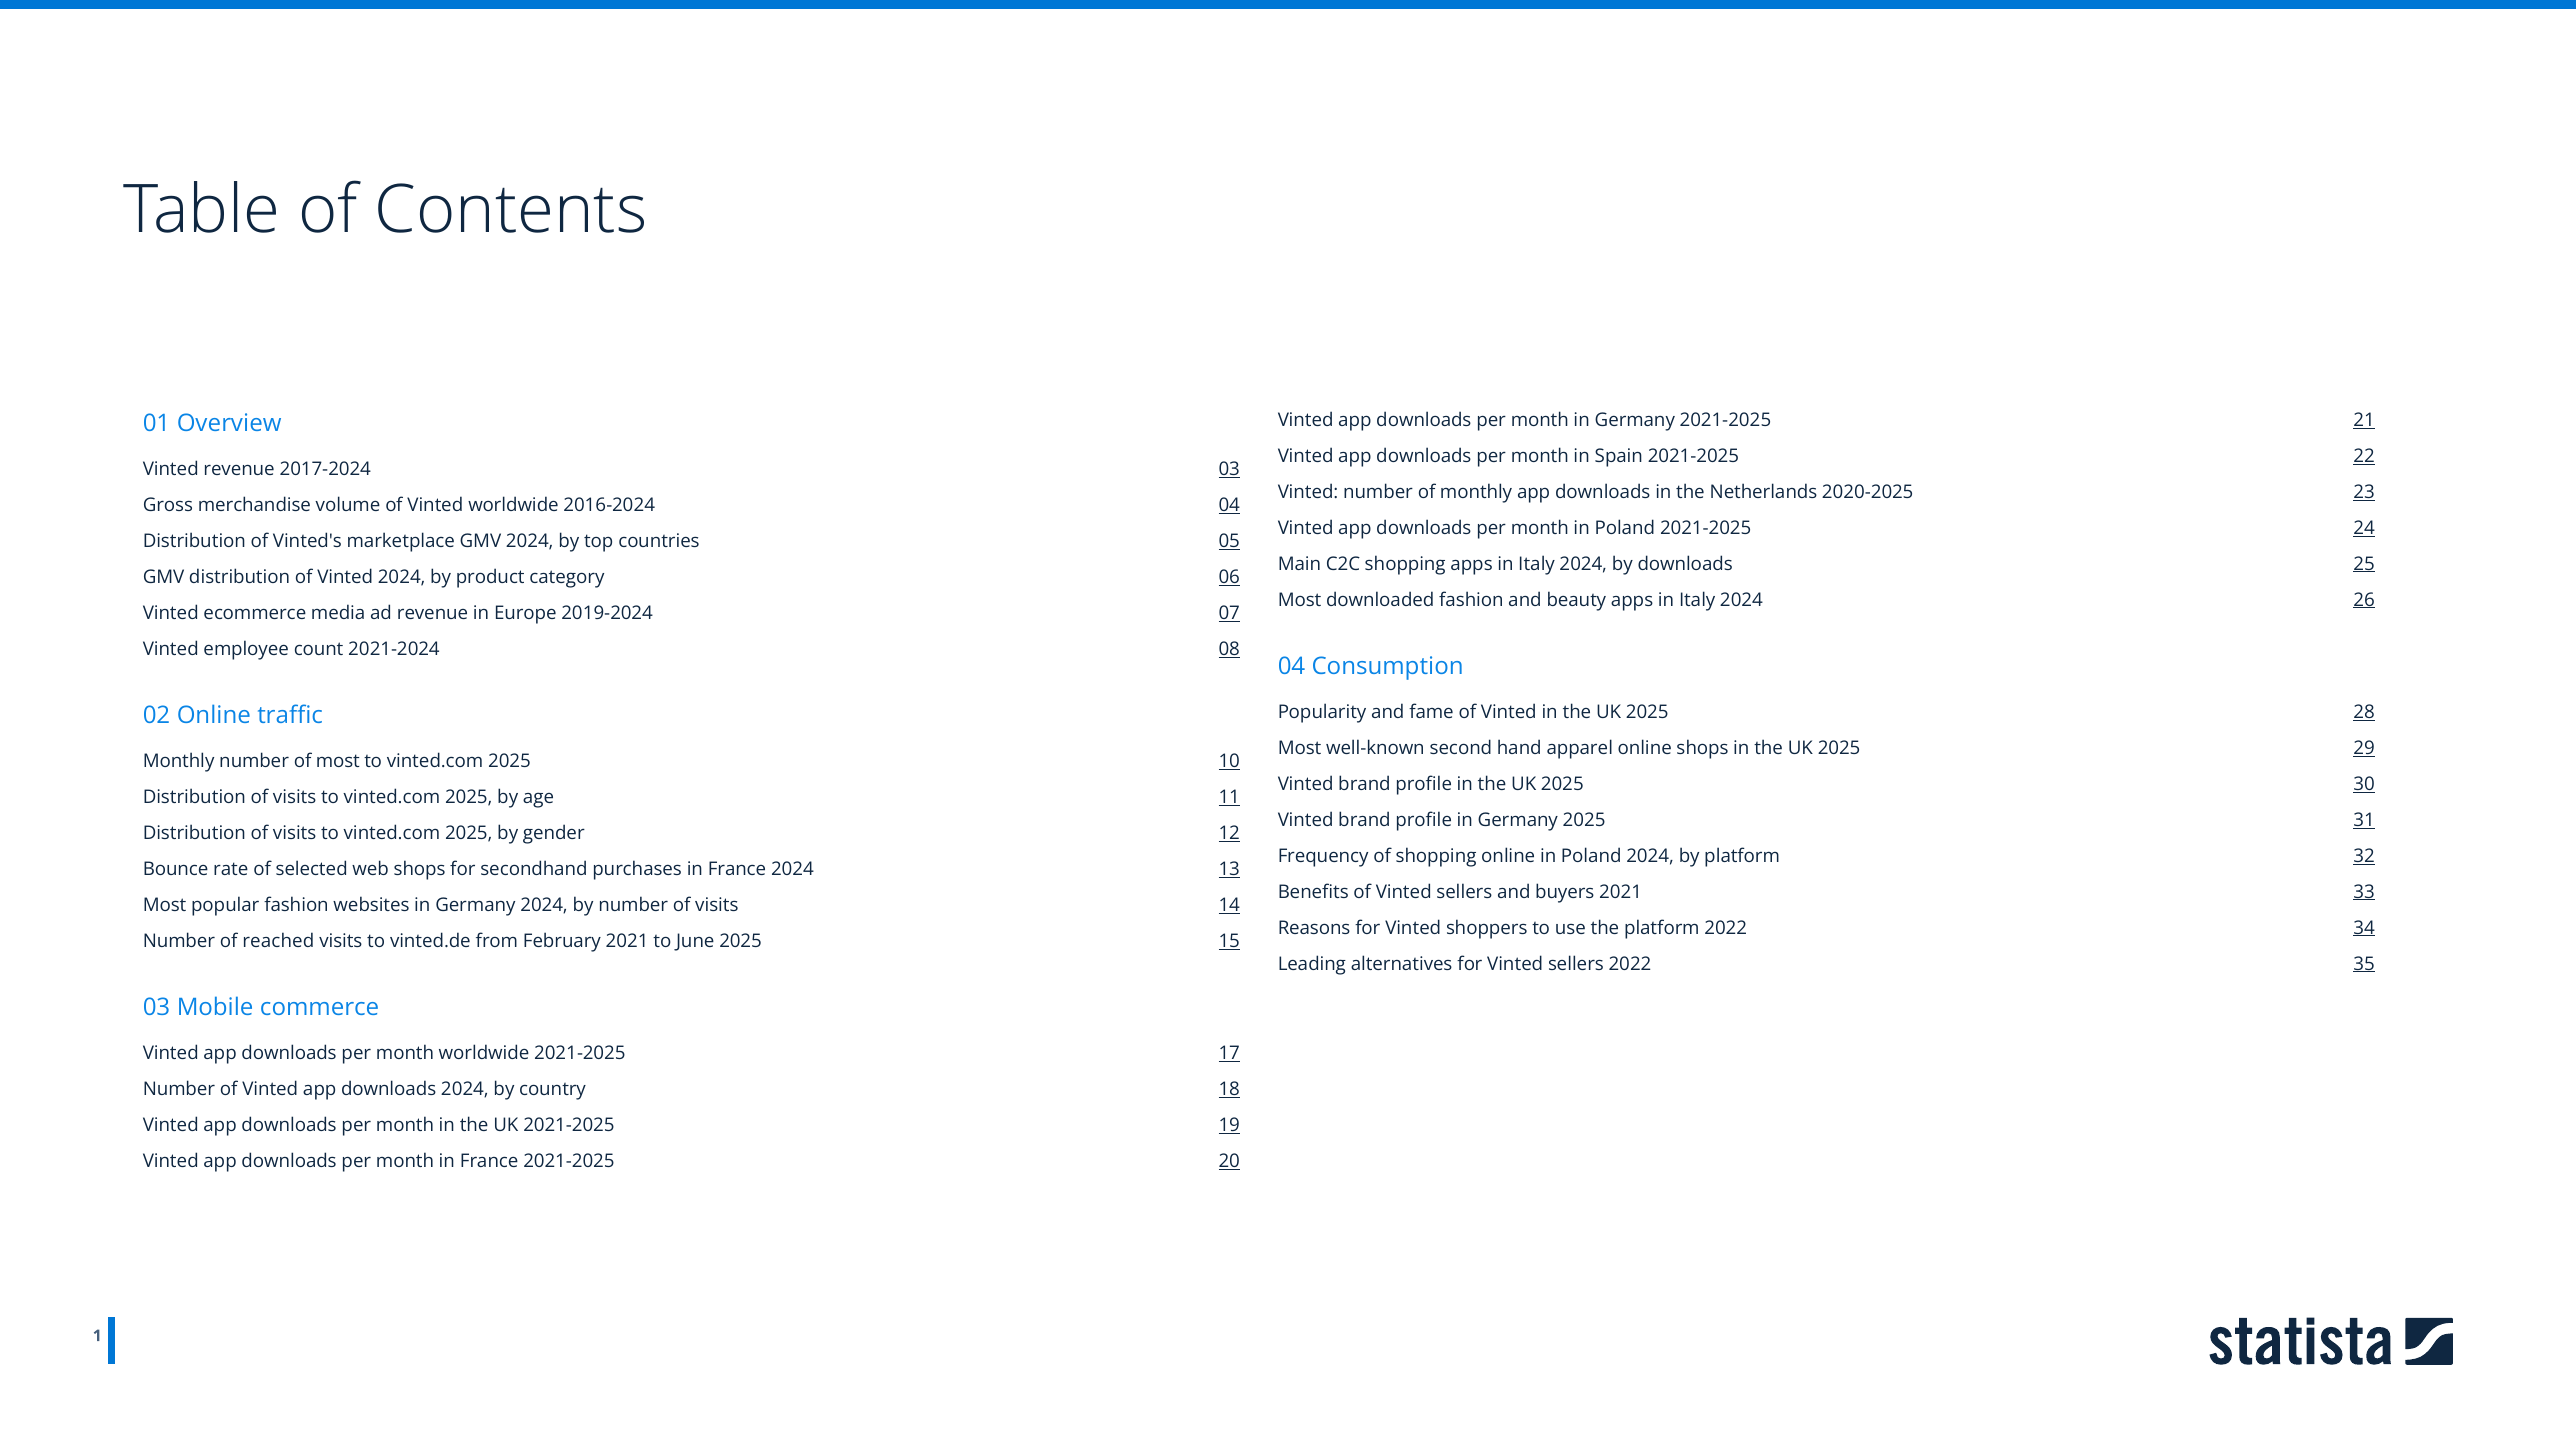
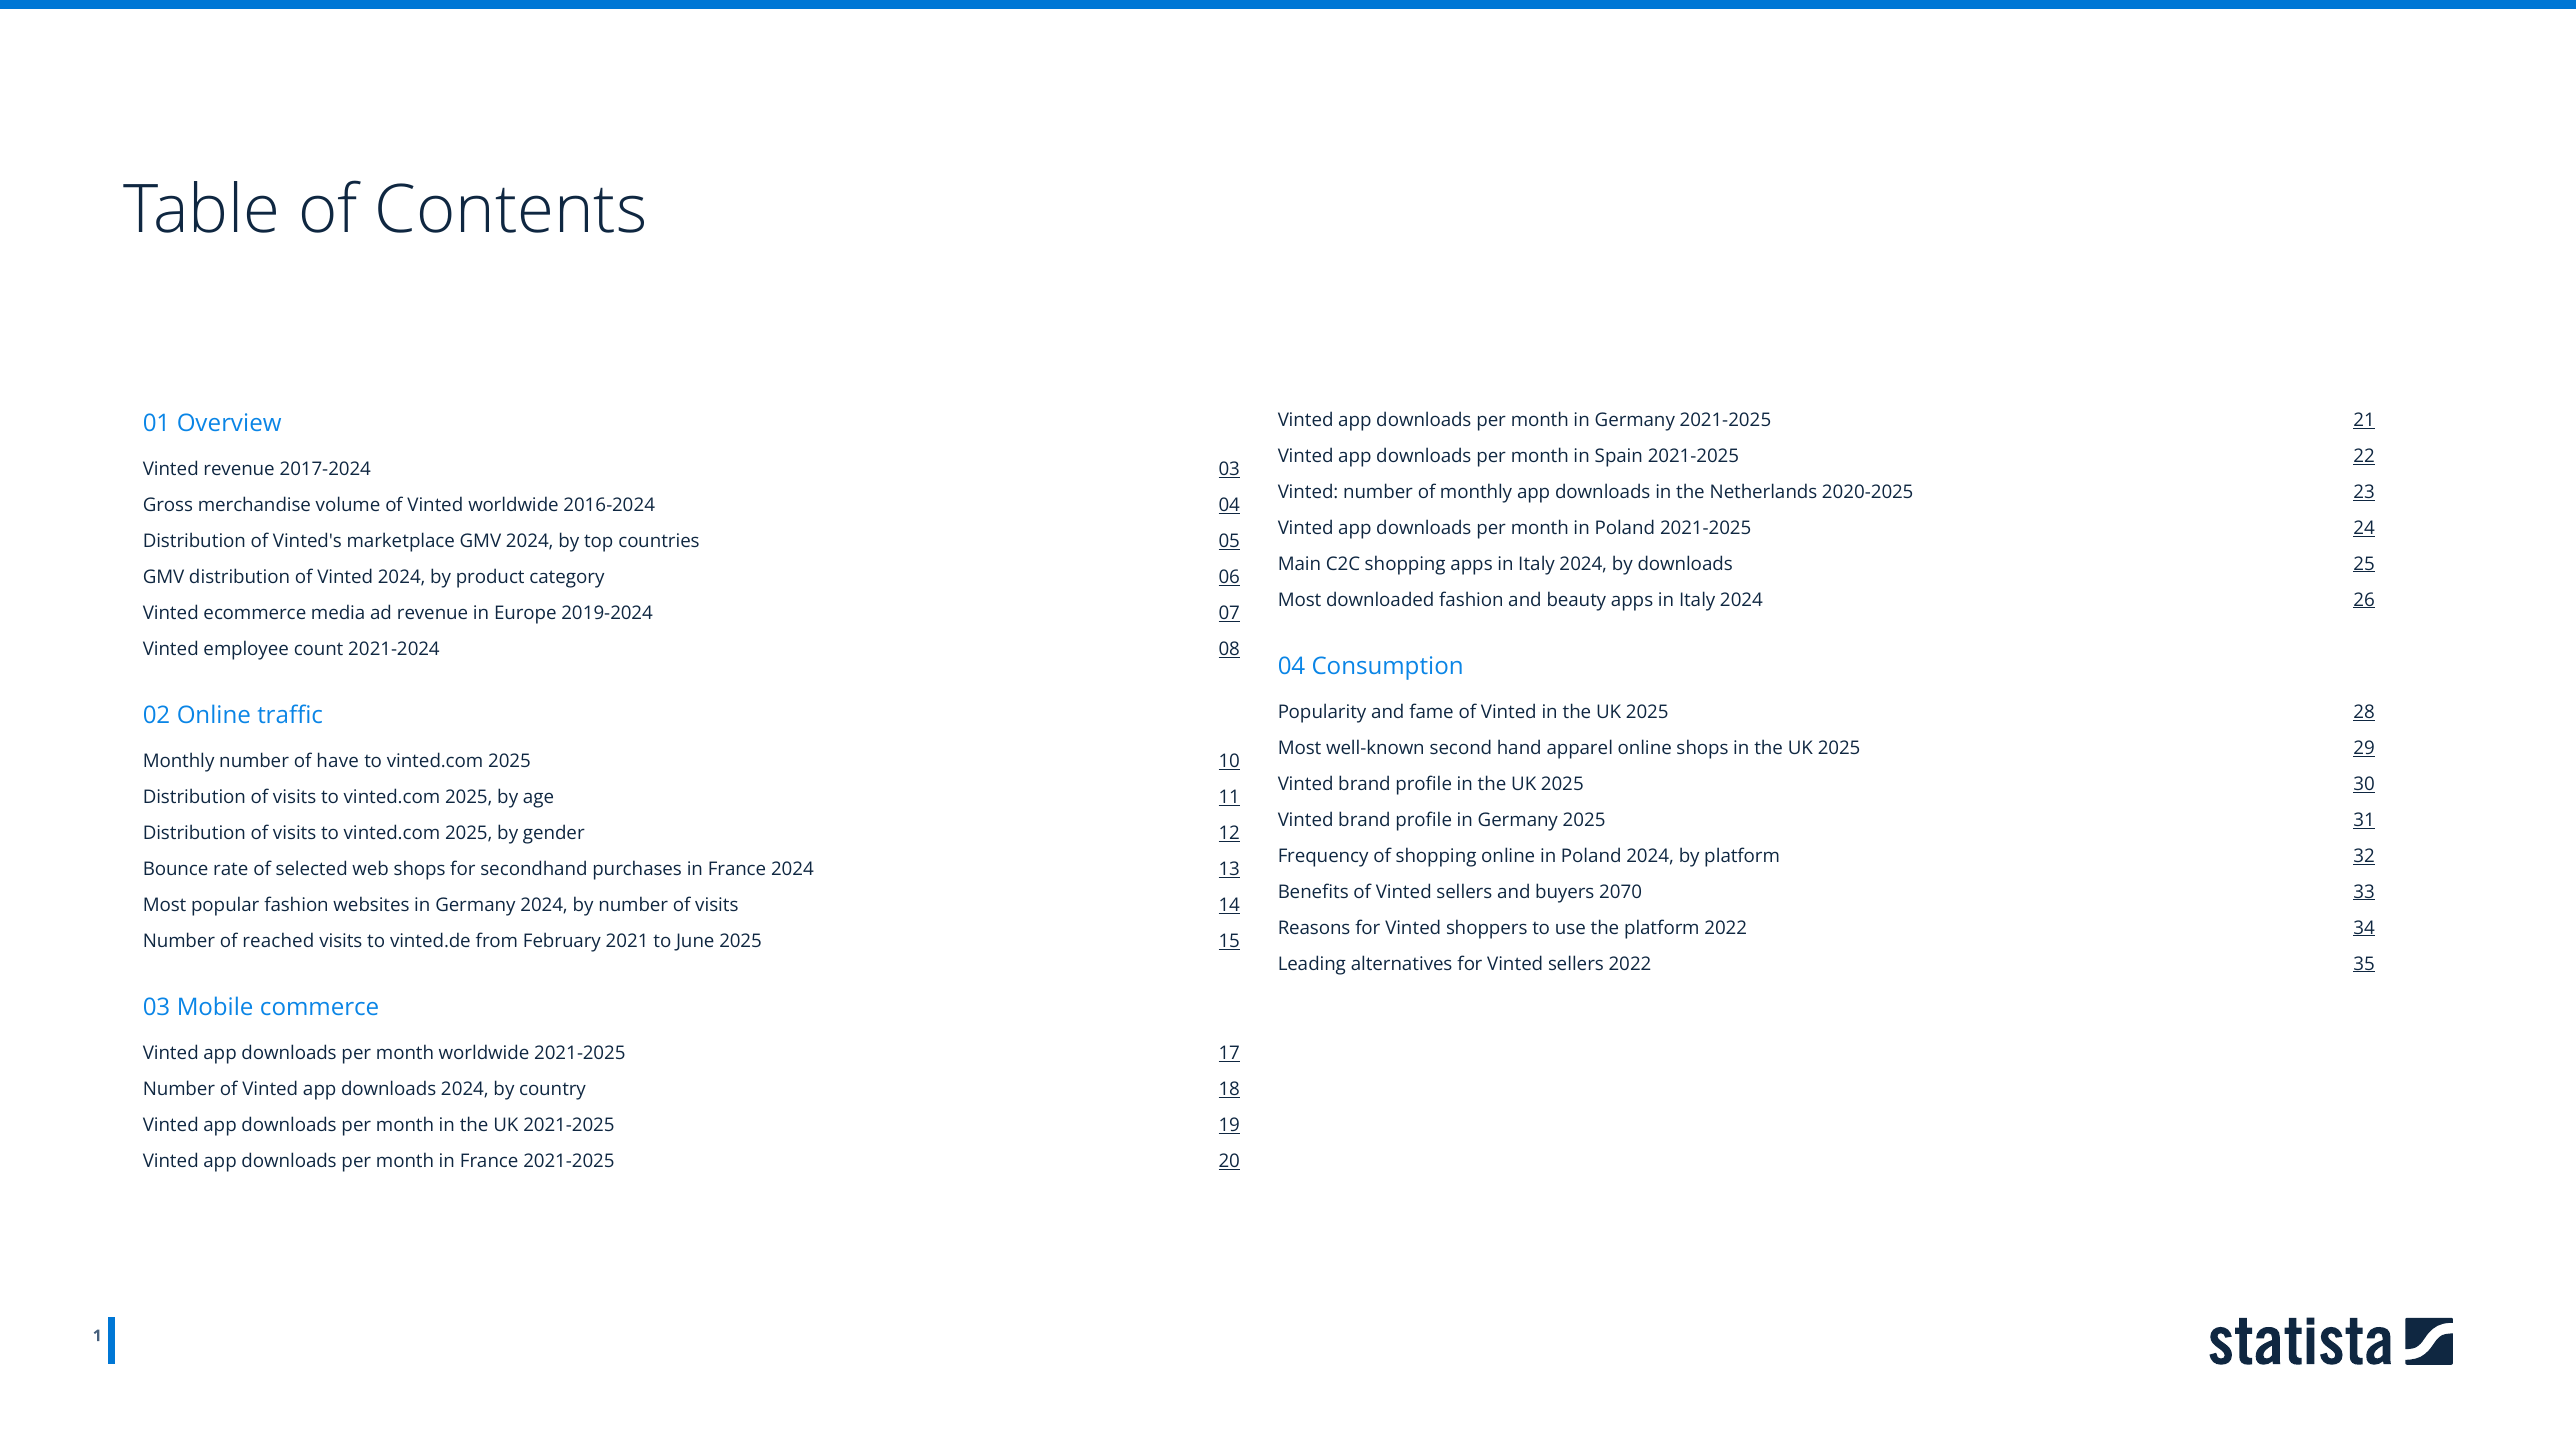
of most: most -> have (338, 762)
buyers 2021: 2021 -> 2070 (1621, 892)
